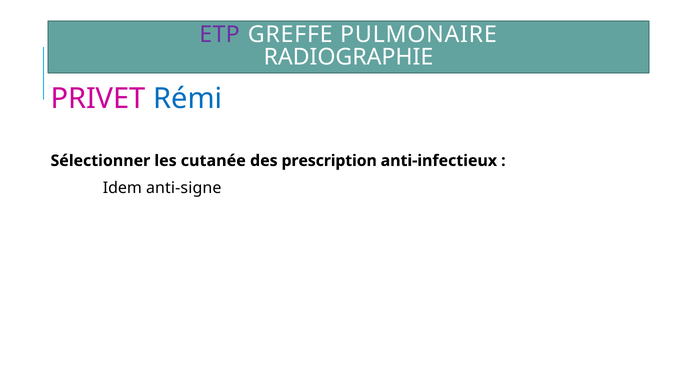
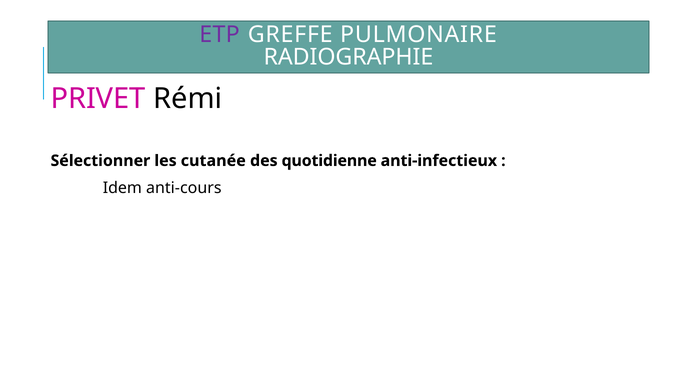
Rémi colour: blue -> black (188, 99)
prescription: prescription -> quotidienne (329, 161)
anti-signe: anti-signe -> anti-cours (184, 188)
